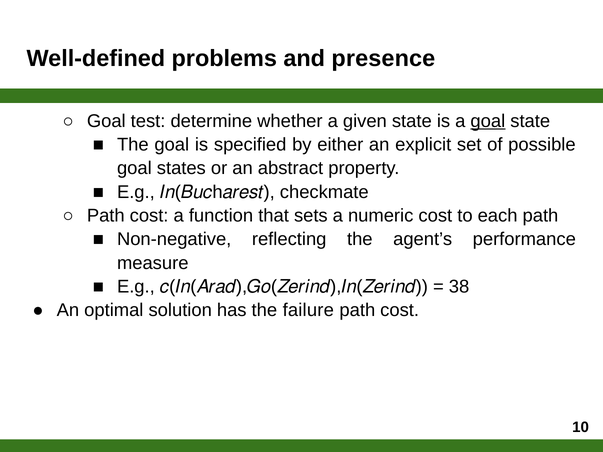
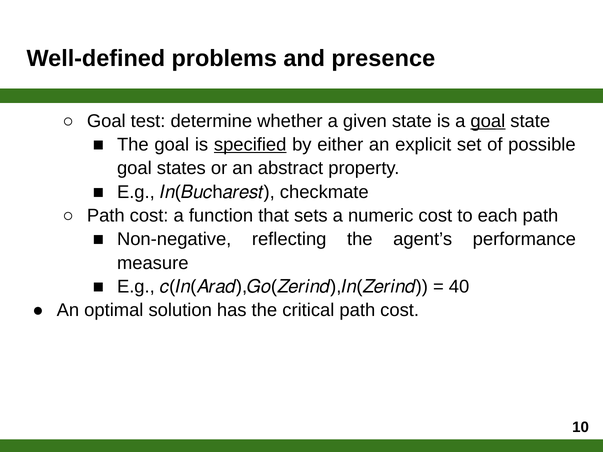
specified underline: none -> present (250, 145)
38: 38 -> 40 (459, 287)
failure: failure -> critical (308, 311)
